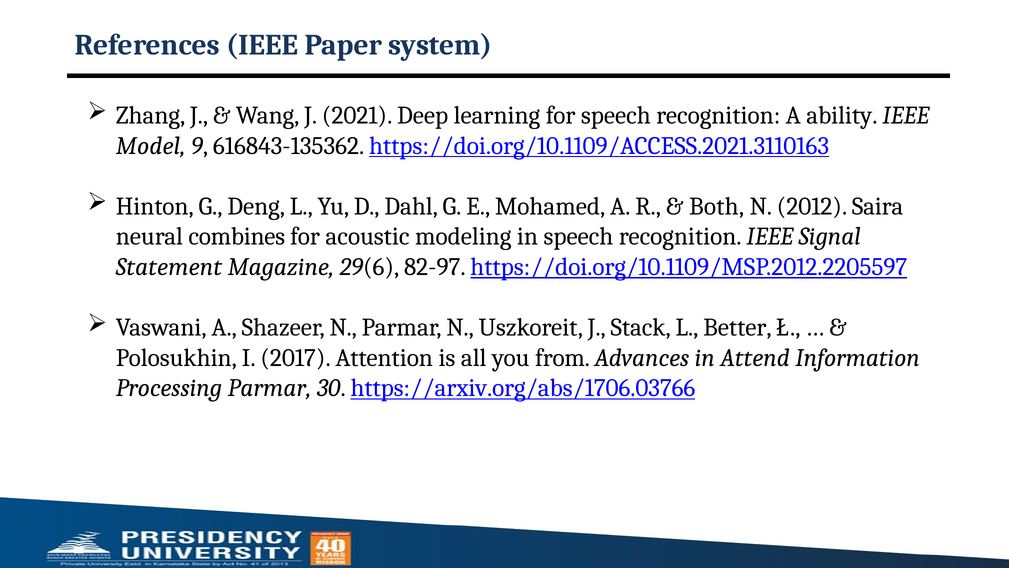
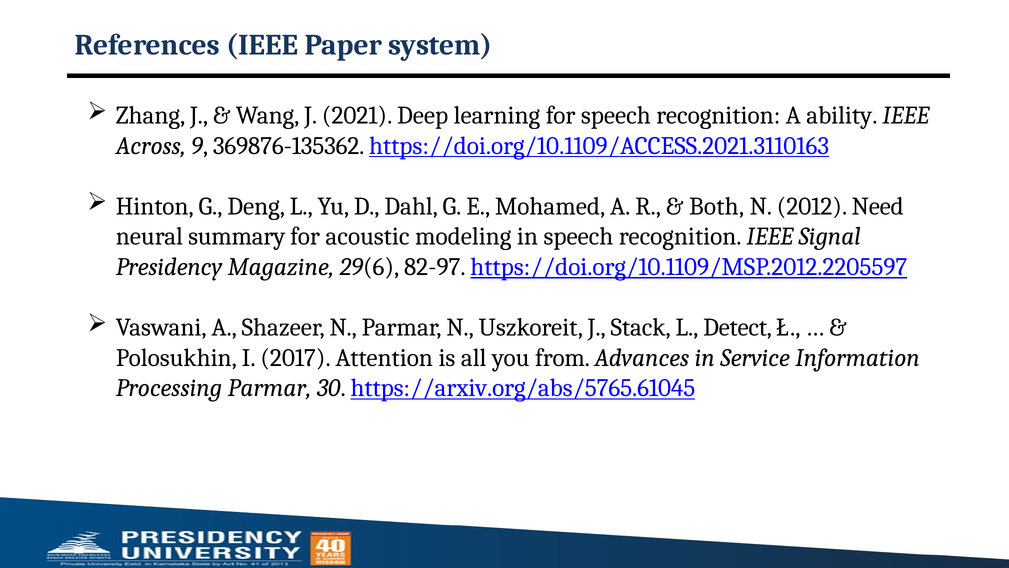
Model: Model -> Across (151, 146)
616843-135362: 616843-135362 -> 369876-135362 (289, 146)
Saira: Saira -> Need (878, 206)
combines: combines -> summary (237, 236)
Statement: Statement -> Presidency (169, 267)
Better: Better -> Detect (738, 327)
Attend: Attend -> Service (755, 357)
https://arxiv.org/abs/1706.03766: https://arxiv.org/abs/1706.03766 -> https://arxiv.org/abs/5765.61045 (523, 388)
